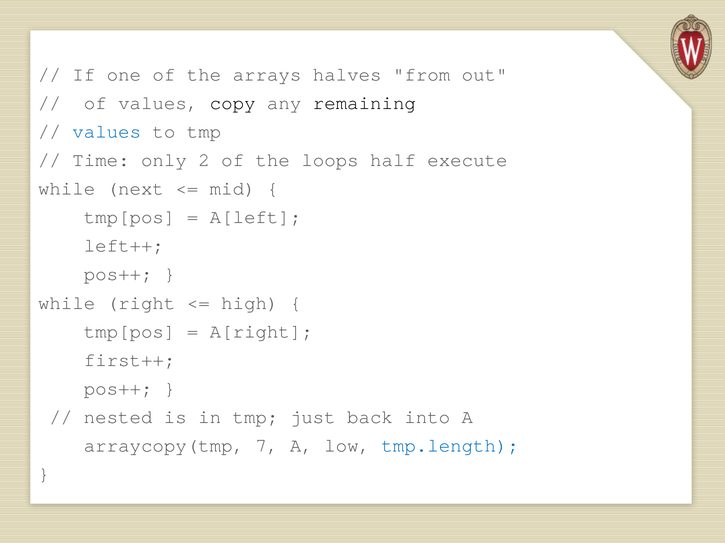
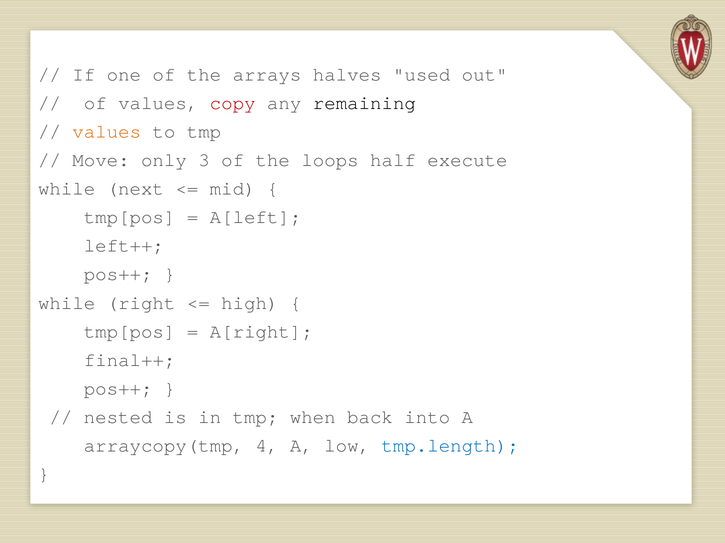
from: from -> used (422, 74)
copy colour: black -> red (233, 103)
values colour: blue -> orange (107, 132)
Time: Time -> Move (101, 160)
2: 2 -> 3 (204, 160)
first++: first++ -> final++ (130, 360)
just: just -> when (313, 418)
7: 7 -> 4 (267, 446)
